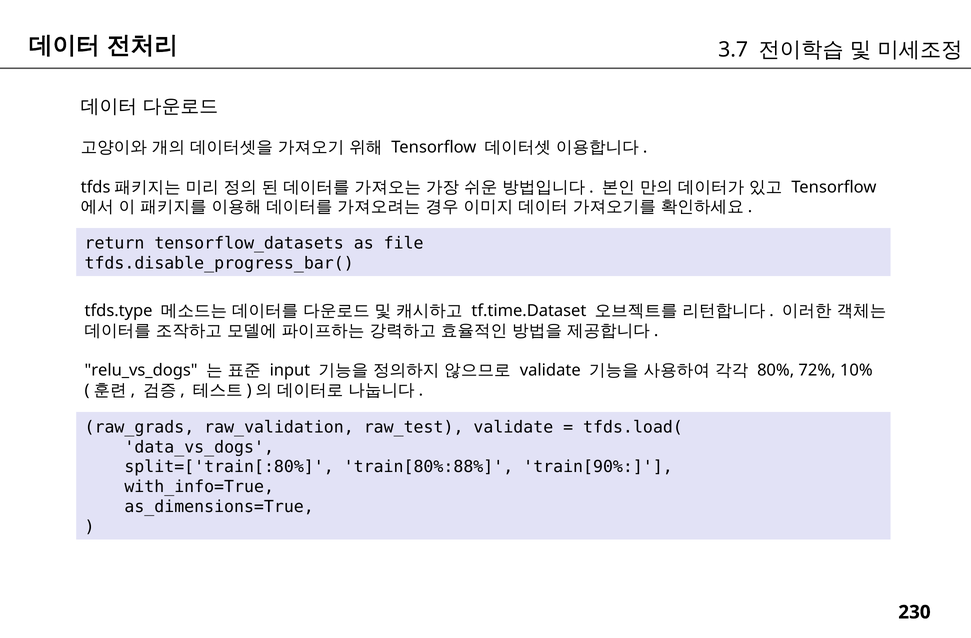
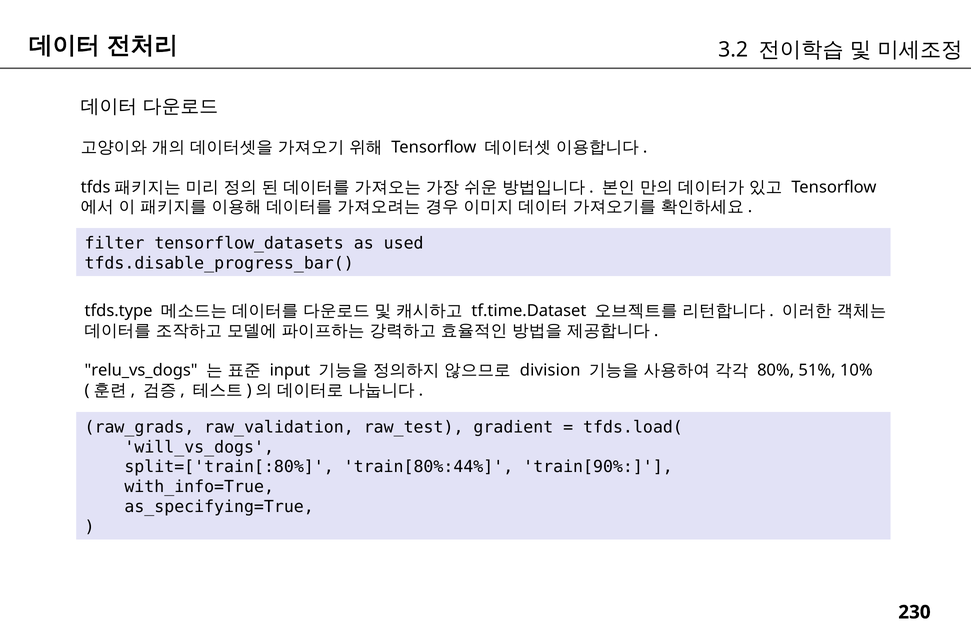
3.7: 3.7 -> 3.2 (733, 50)
return: return -> filter (114, 243)
file: file -> used (404, 243)
validate: validate -> division (550, 370)
72%: 72% -> 51% (817, 370)
raw_test validate: validate -> gradient (513, 427)
data_vs_dogs: data_vs_dogs -> will_vs_dogs (199, 447)
train[80%:88%: train[80%:88% -> train[80%:44% (428, 467)
as_dimensions=True: as_dimensions=True -> as_specifying=True (219, 507)
